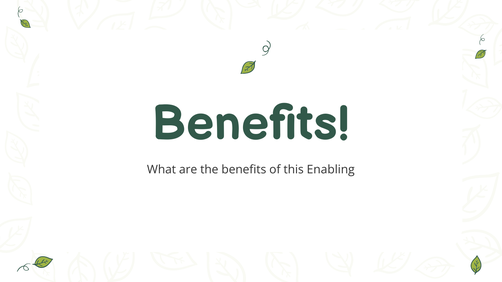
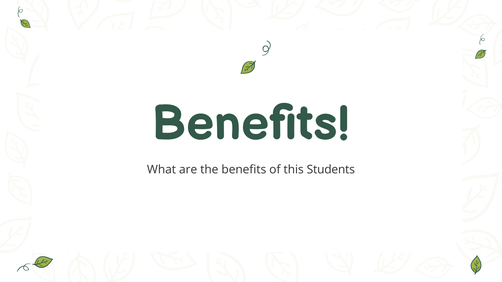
Enabling: Enabling -> Students (331, 170)
